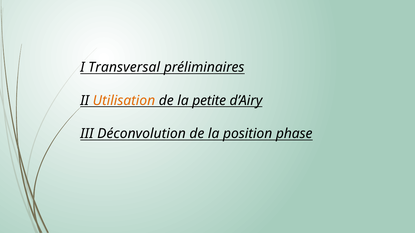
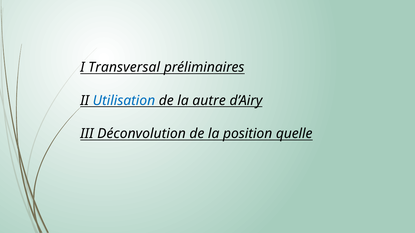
Utilisation colour: orange -> blue (124, 101)
petite: petite -> autre (209, 101)
phase: phase -> quelle (294, 134)
